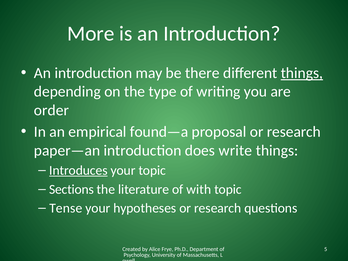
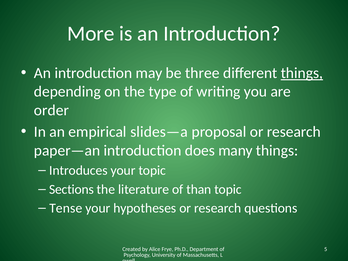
there: there -> three (202, 73)
found—a: found—a -> slides—a (159, 132)
write: write -> many (236, 150)
Introduces underline: present -> none (78, 170)
with: with -> than (199, 189)
